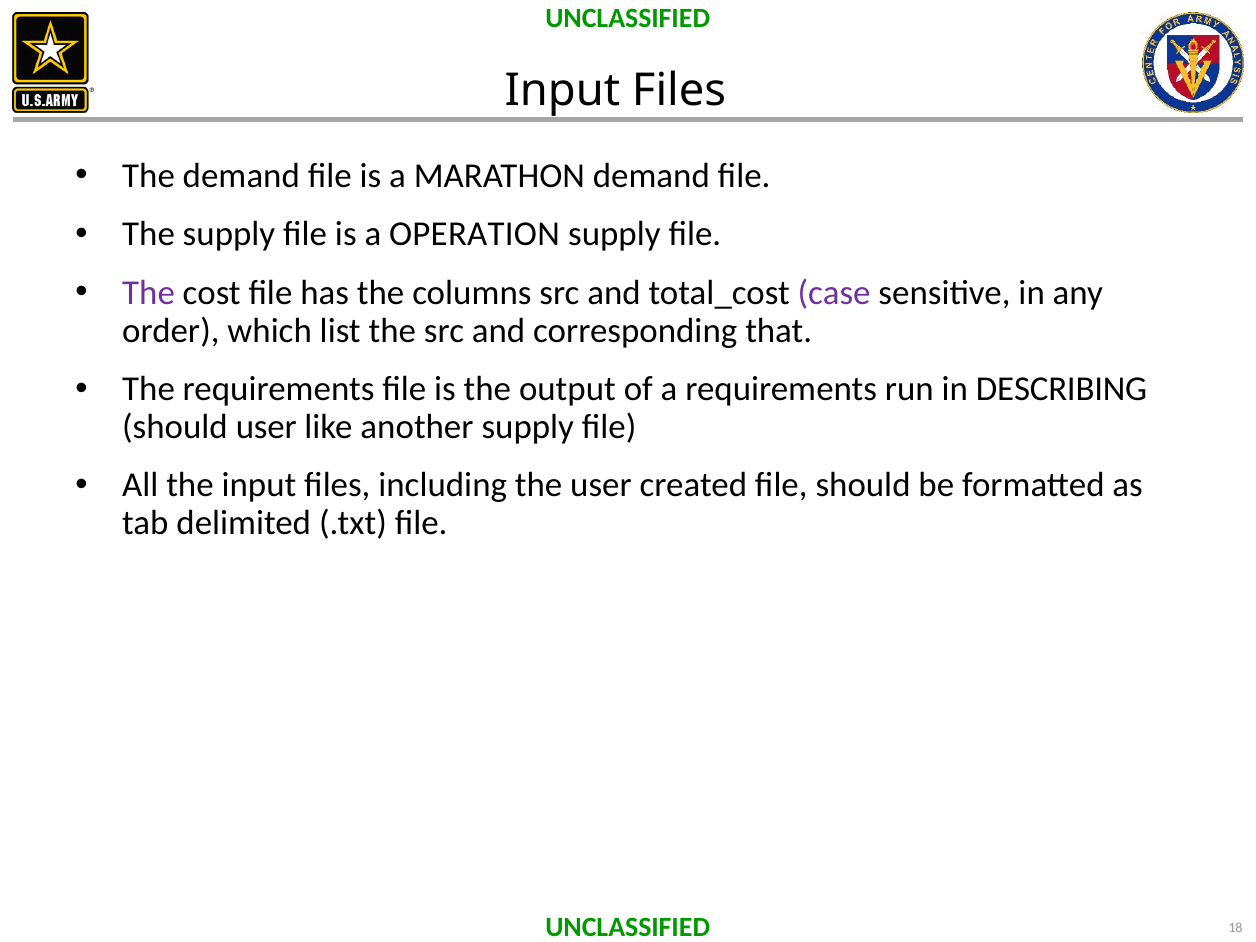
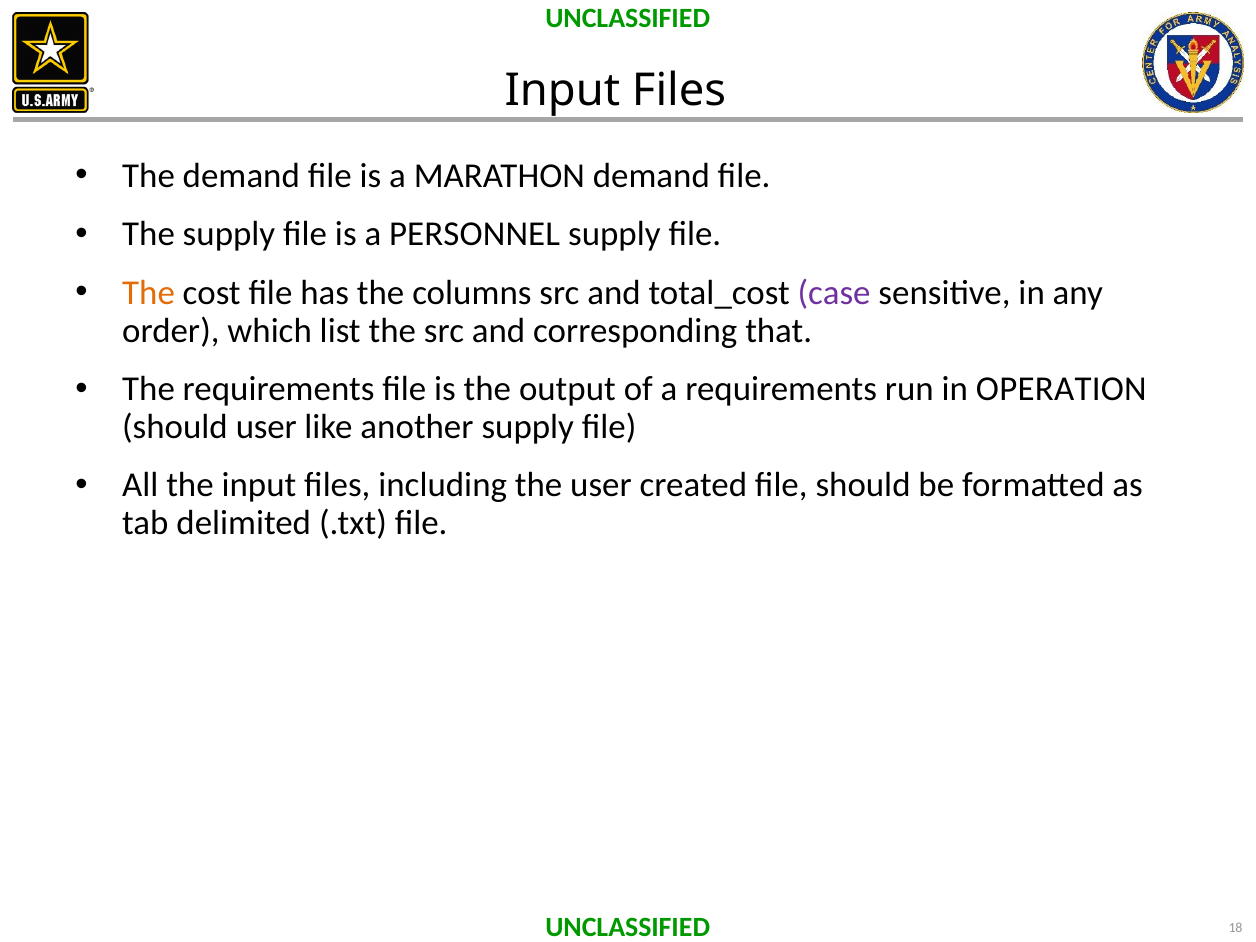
OPERATION: OPERATION -> PERSONNEL (475, 234)
The colour: purple -> orange (149, 293)
DESCRIBING: DESCRIBING -> OPERATION (1061, 389)
